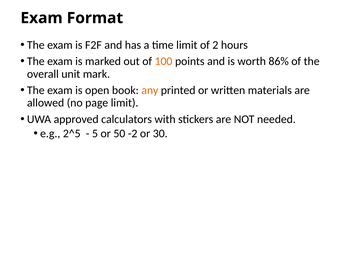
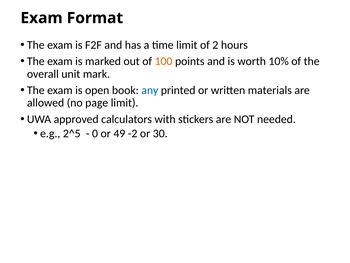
86%: 86% -> 10% (279, 61)
any colour: orange -> blue (150, 90)
5: 5 -> 0 (95, 133)
50: 50 -> 49 (119, 133)
